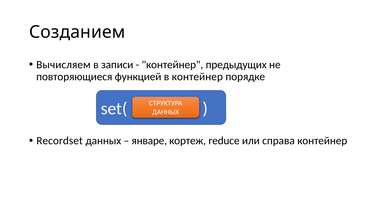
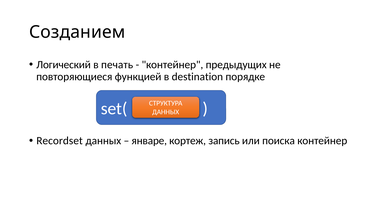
Вычисляем: Вычисляем -> Логический (64, 65)
записи: записи -> печать (117, 65)
в контейнер: контейнер -> destination (197, 77)
reduce: reduce -> запись (224, 141)
справа: справа -> поиска (279, 141)
